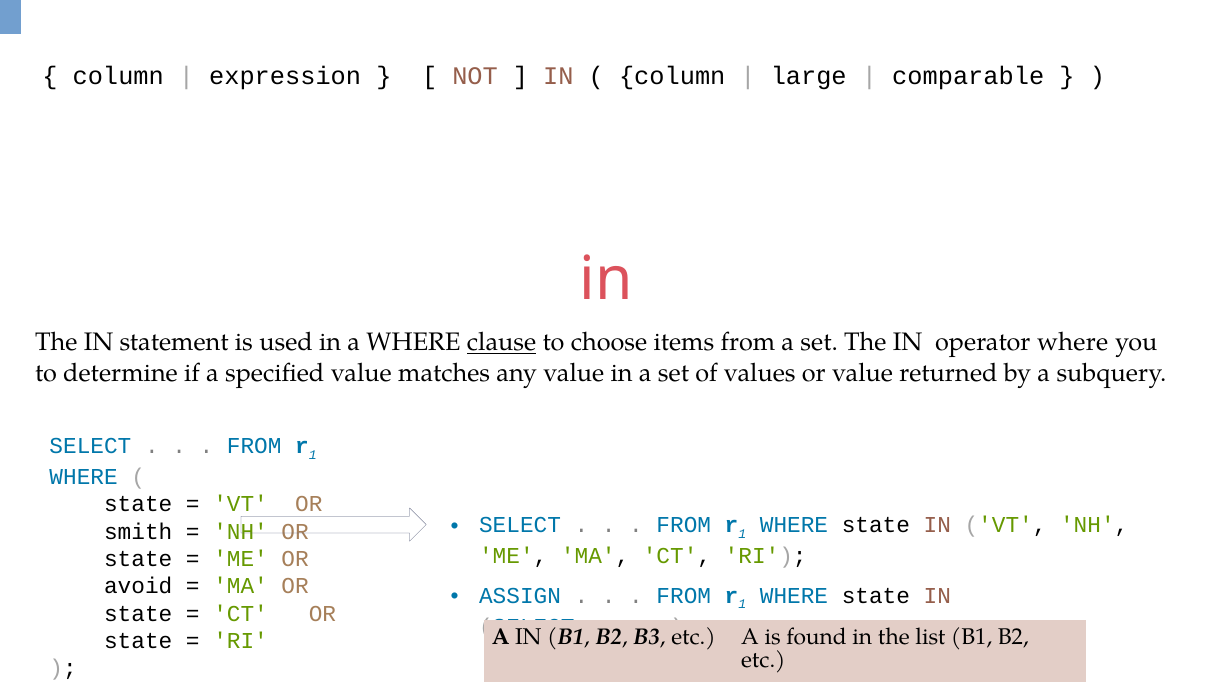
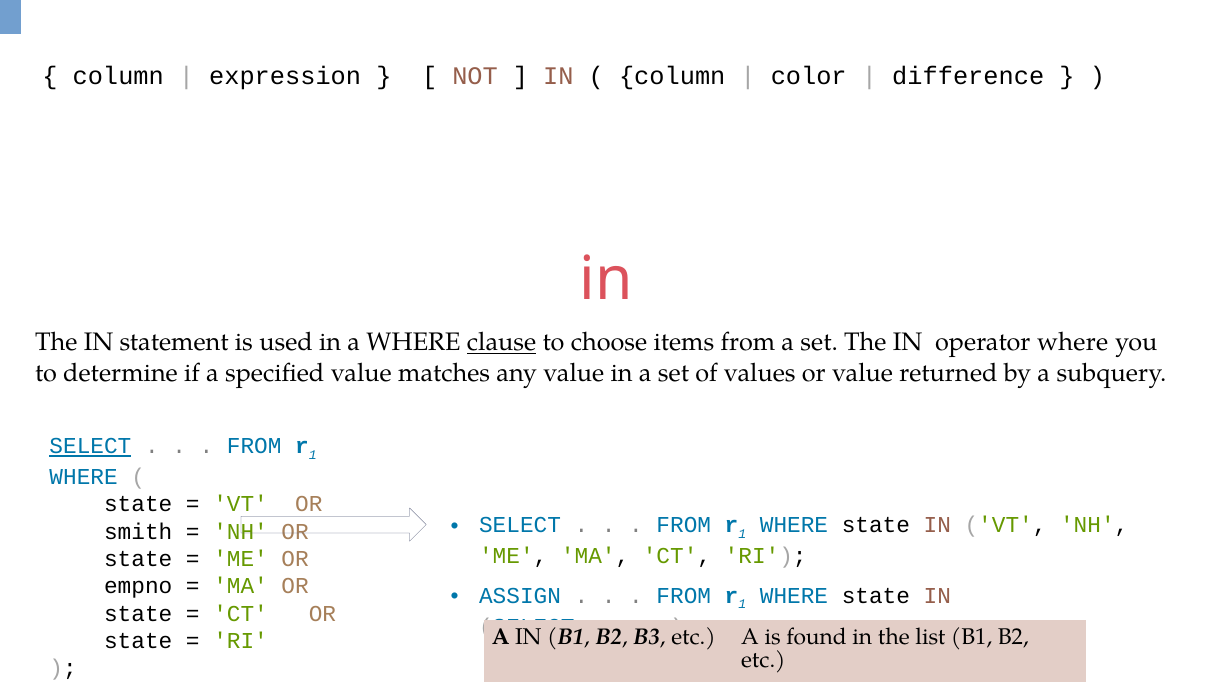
large: large -> color (809, 76)
comparable: comparable -> difference (968, 76)
SELECT underline: none -> present (90, 446)
avoid: avoid -> empno (138, 587)
